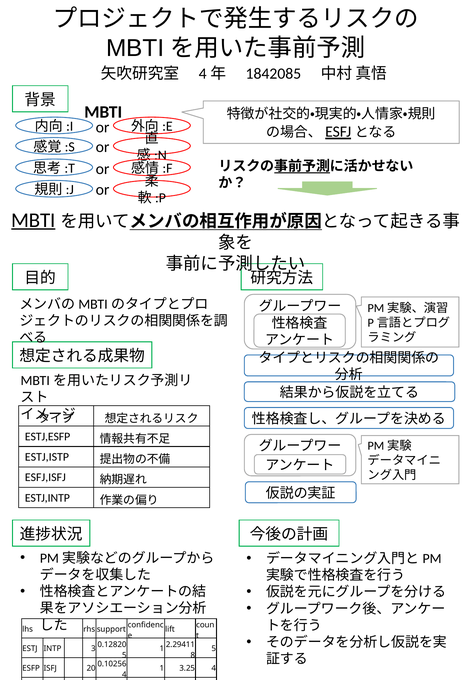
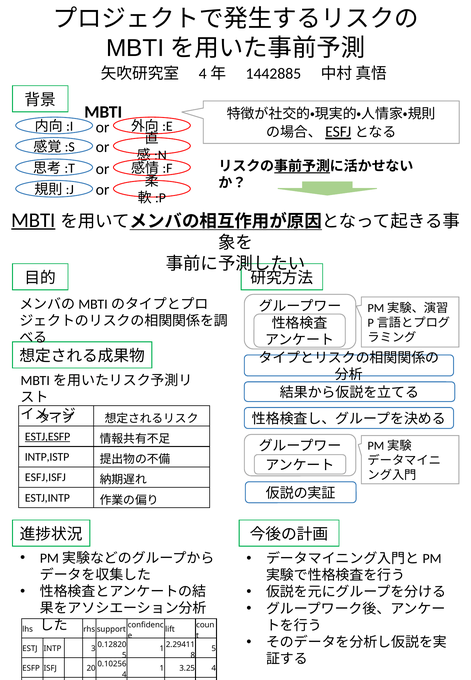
1842085: 1842085 -> 1442885 (273, 74)
ESTJ,ESFP underline: none -> present (48, 437)
ESTJ,ISTP: ESTJ,ISTP -> INTP,ISTP (47, 457)
